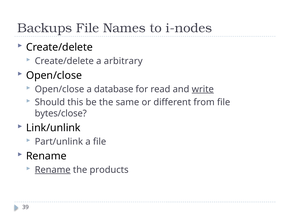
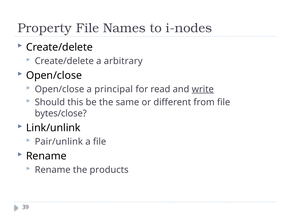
Backups: Backups -> Property (45, 28)
database: database -> principal (114, 89)
Part/unlink: Part/unlink -> Pair/unlink (59, 141)
Rename underline: present -> none (53, 169)
